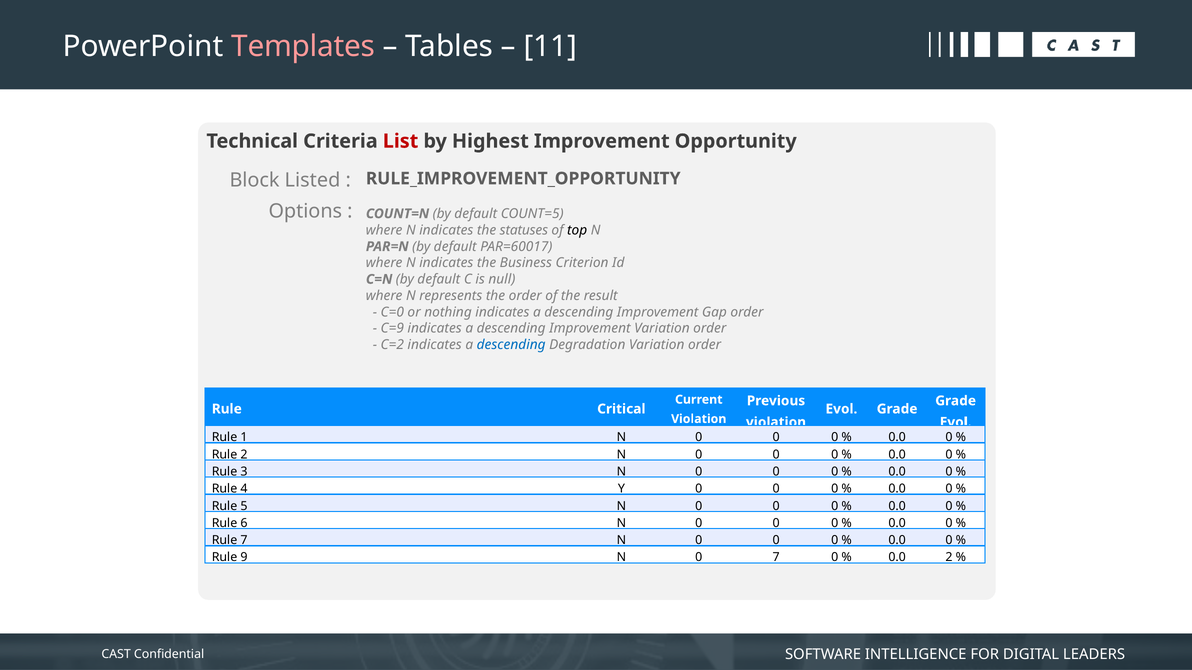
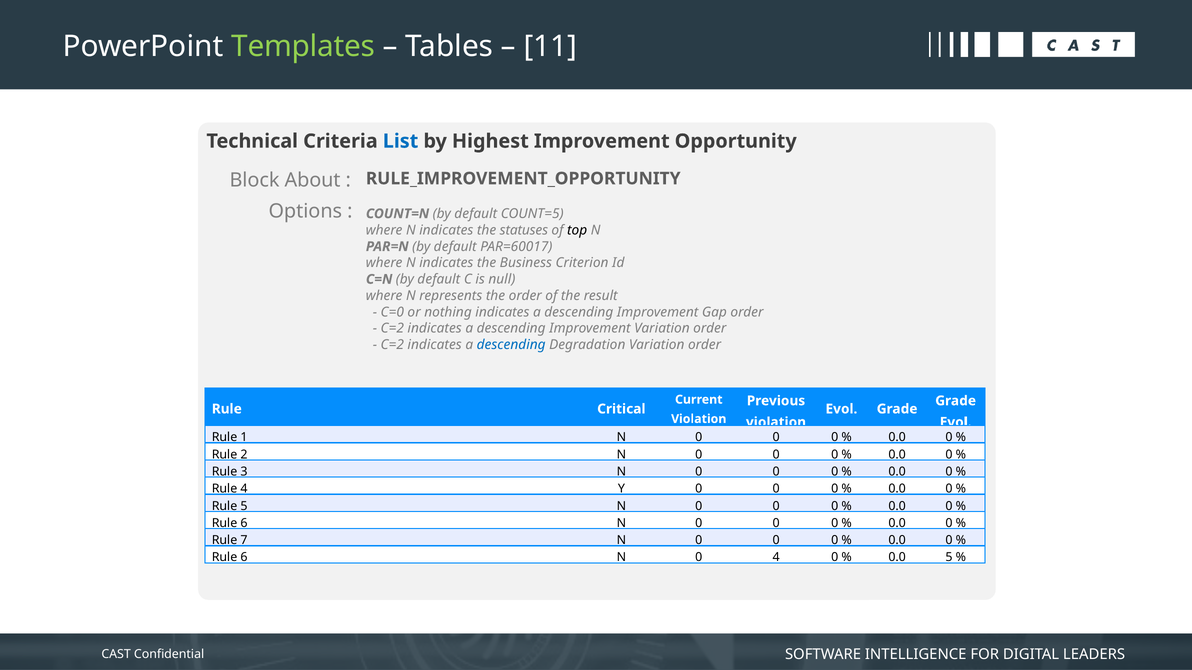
Templates colour: pink -> light green (303, 46)
List colour: red -> blue (401, 141)
Listed: Listed -> About (313, 180)
C=9: C=9 -> C=2 (392, 329)
9: 9 -> 6 (244, 558)
0 7: 7 -> 4 (776, 558)
0.0 2: 2 -> 5 (949, 558)
